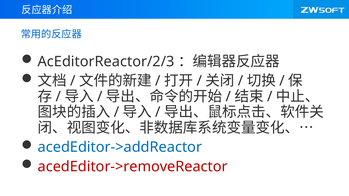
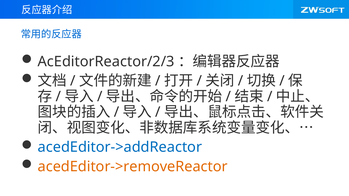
acedEditor->removeReactor colour: red -> orange (133, 167)
